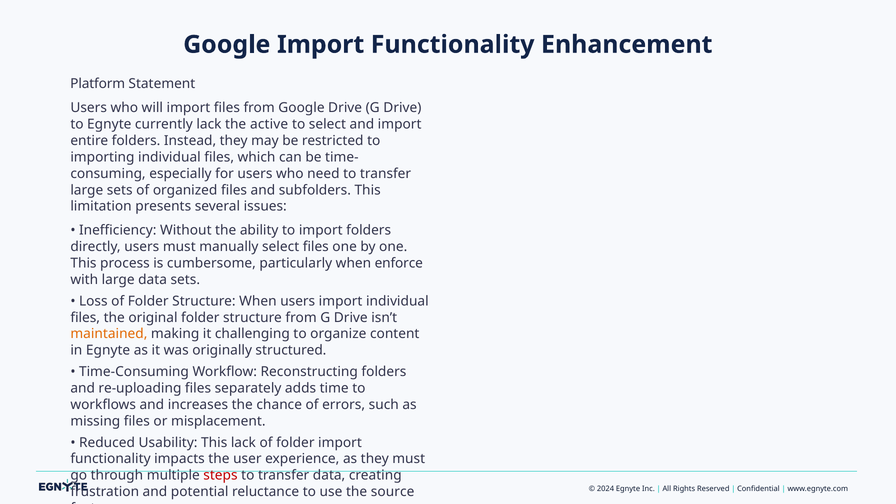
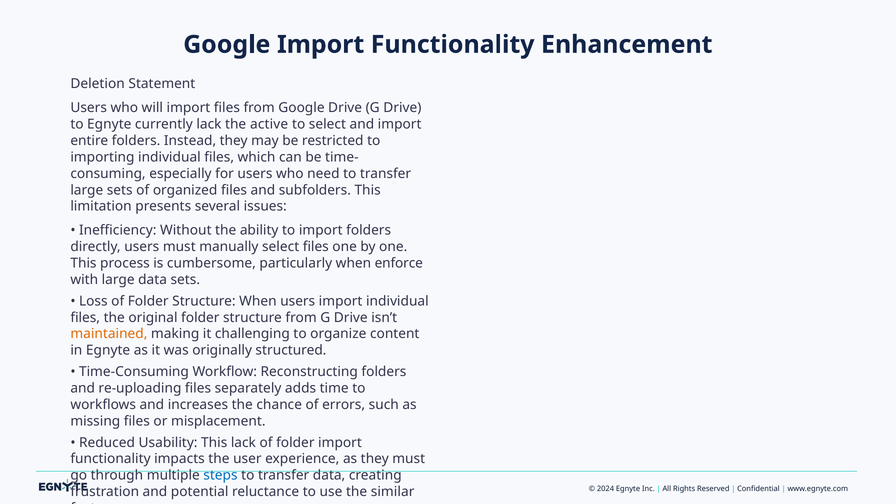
Platform: Platform -> Deletion (98, 84)
steps colour: red -> blue (220, 475)
source: source -> similar (393, 492)
